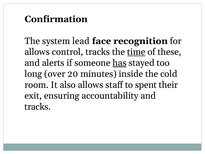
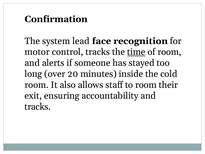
allows: allows -> motor (37, 52)
of these: these -> room (169, 52)
has underline: present -> none (120, 63)
to spent: spent -> room (146, 85)
